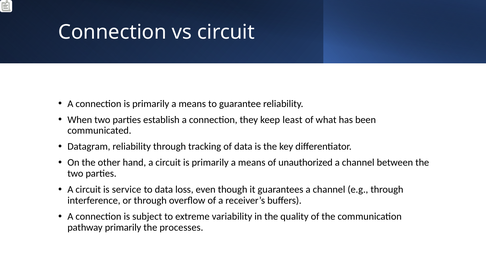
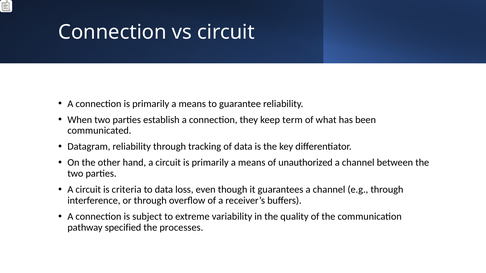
least: least -> term (292, 120)
service: service -> criteria (127, 190)
pathway primarily: primarily -> specified (123, 228)
